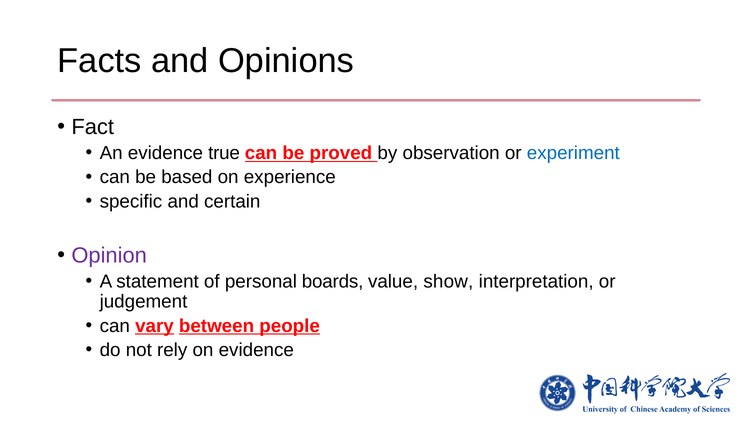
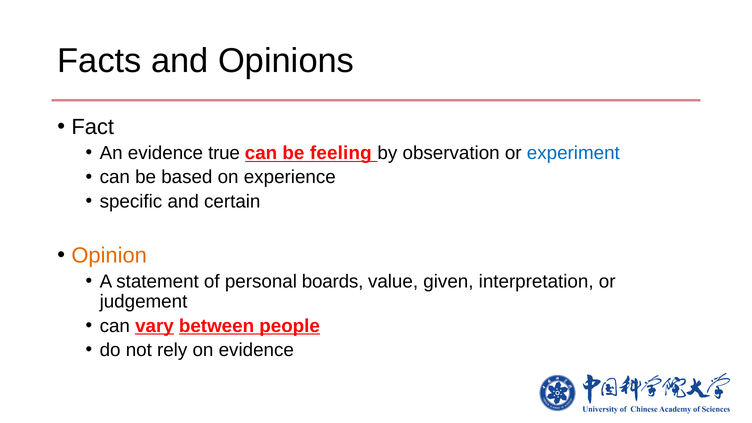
proved: proved -> feeling (341, 153)
Opinion colour: purple -> orange (109, 255)
show: show -> given (448, 281)
